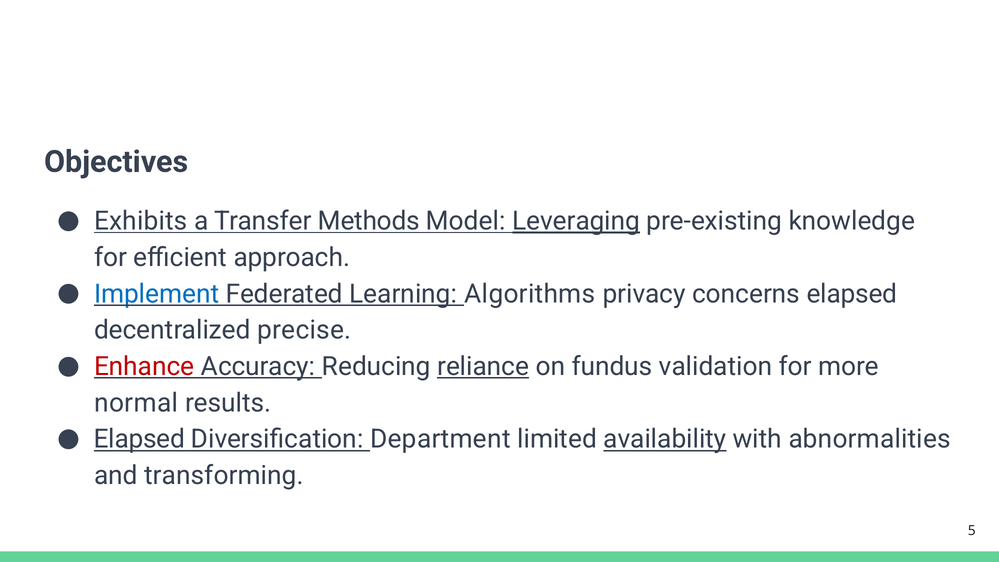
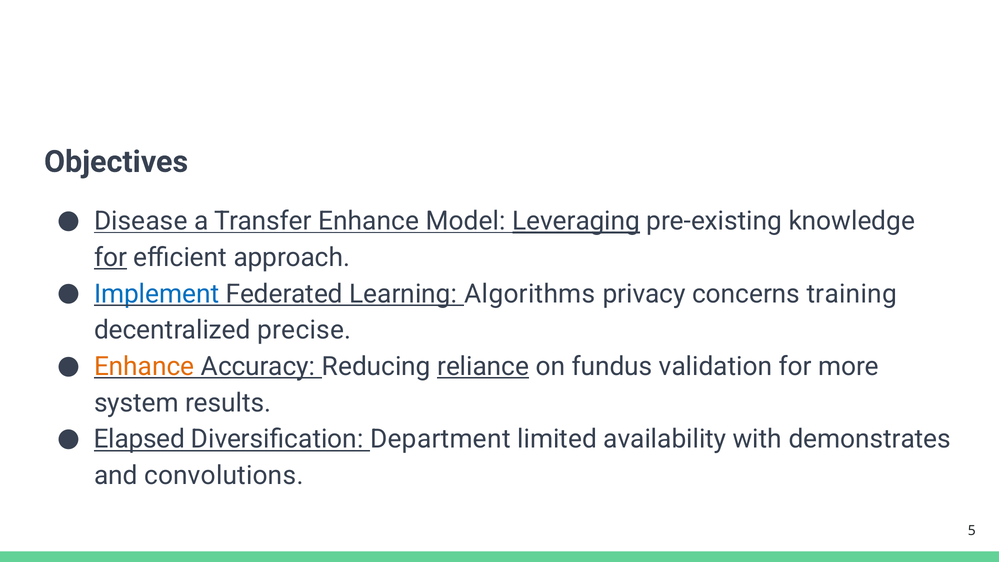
Exhibits: Exhibits -> Disease (141, 221)
Transfer Methods: Methods -> Enhance (369, 221)
for underline: none -> present (111, 257)
concerns elapsed: elapsed -> training (852, 294)
Enhance colour: red -> orange (144, 367)
normal: normal -> system (136, 403)
availability underline: present -> none (665, 439)
abnormalities: abnormalities -> demonstrates (870, 439)
transforming: transforming -> convolutions (224, 476)
